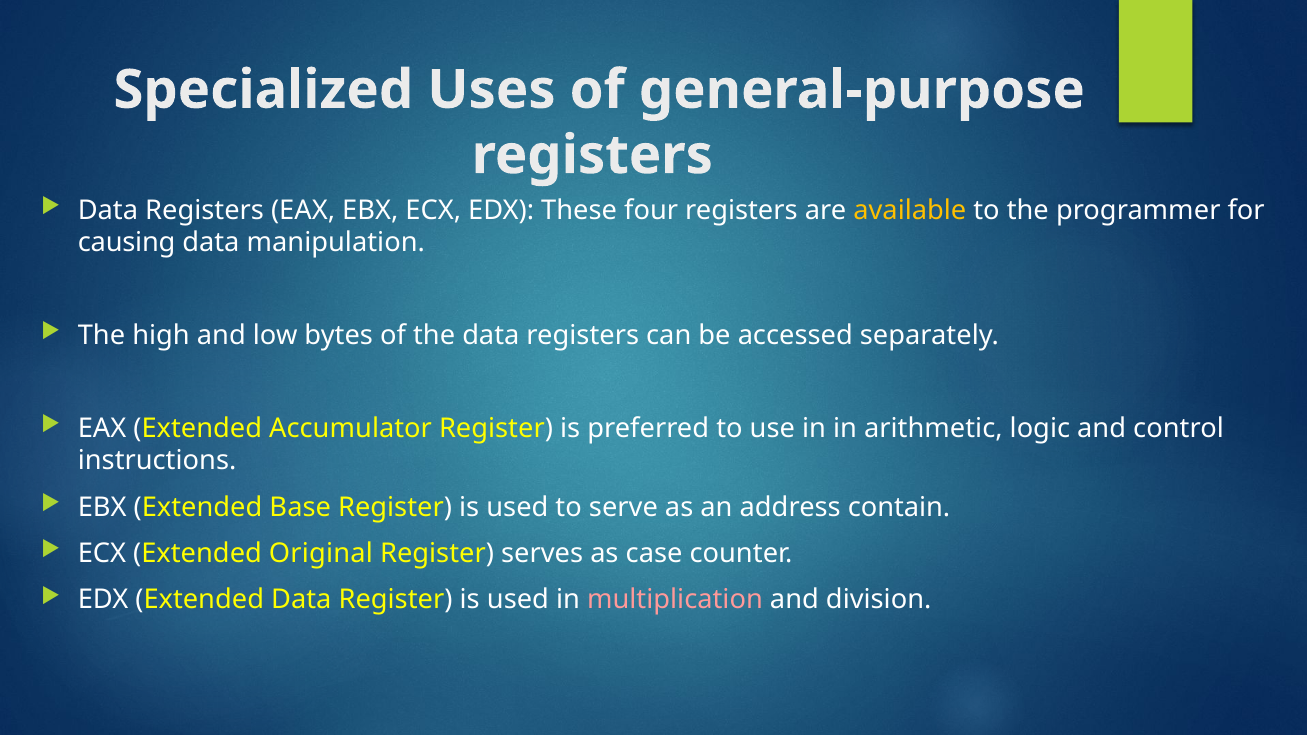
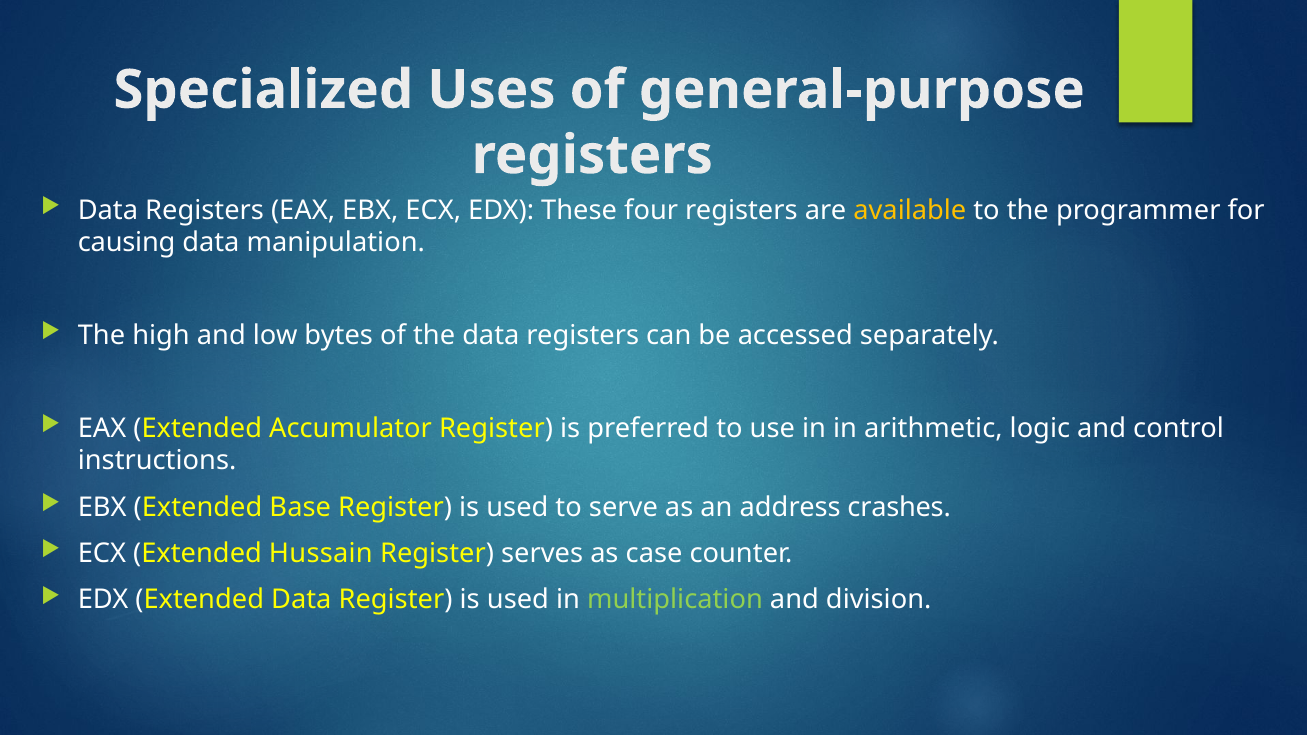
contain: contain -> crashes (899, 507)
Original: Original -> Hussain (321, 554)
multiplication colour: pink -> light green (675, 600)
